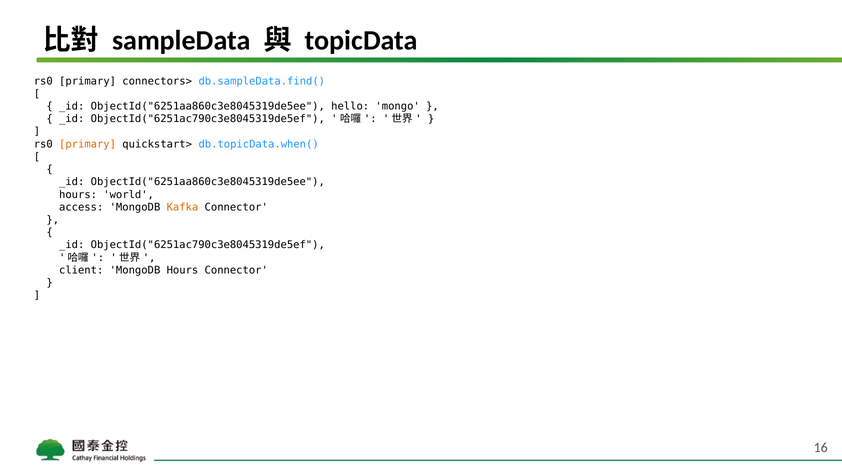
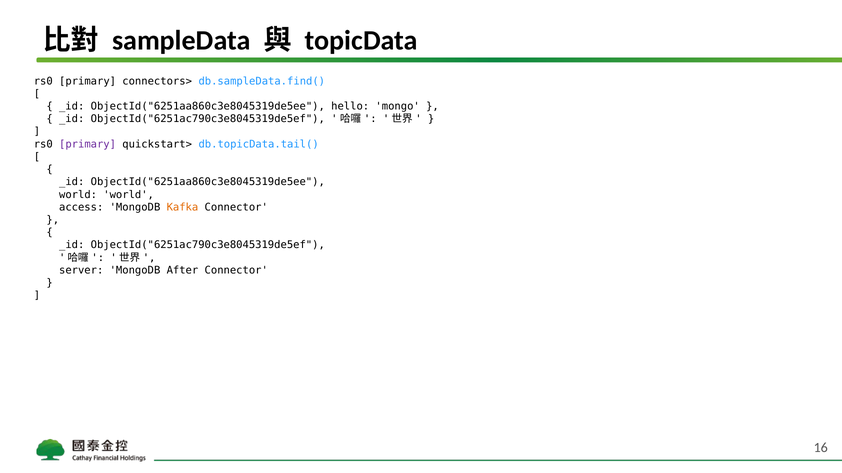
primary colour: orange -> purple (88, 144)
db.topicData.when(: db.topicData.when( -> db.topicData.tail( (259, 144)
hours: hours -> world (78, 195)
client: client -> server (81, 271)
MongoDB Hours: Hours -> After (182, 271)
